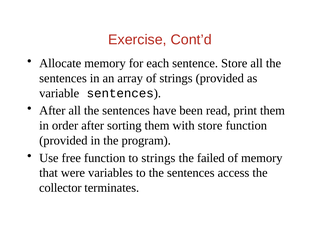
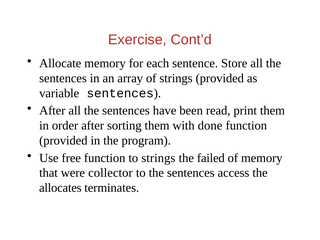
with store: store -> done (210, 126)
variables: variables -> collector (110, 173)
collector: collector -> allocates (60, 188)
